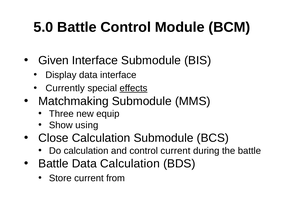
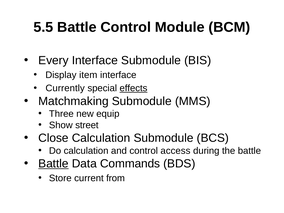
5.0: 5.0 -> 5.5 (43, 27)
Given: Given -> Every (53, 60)
Display data: data -> item (88, 75)
using: using -> street (87, 125)
control current: current -> access (175, 151)
Battle underline: none -> present (53, 164)
Data Calculation: Calculation -> Commands (130, 164)
